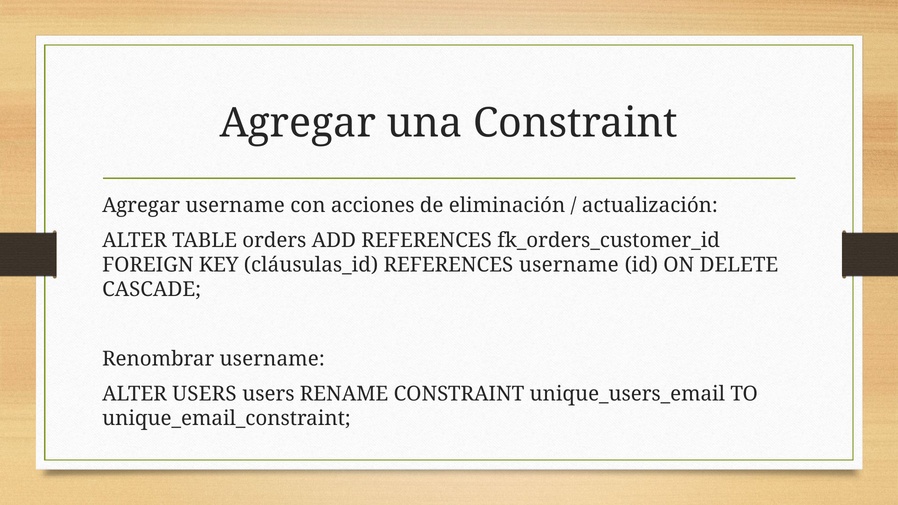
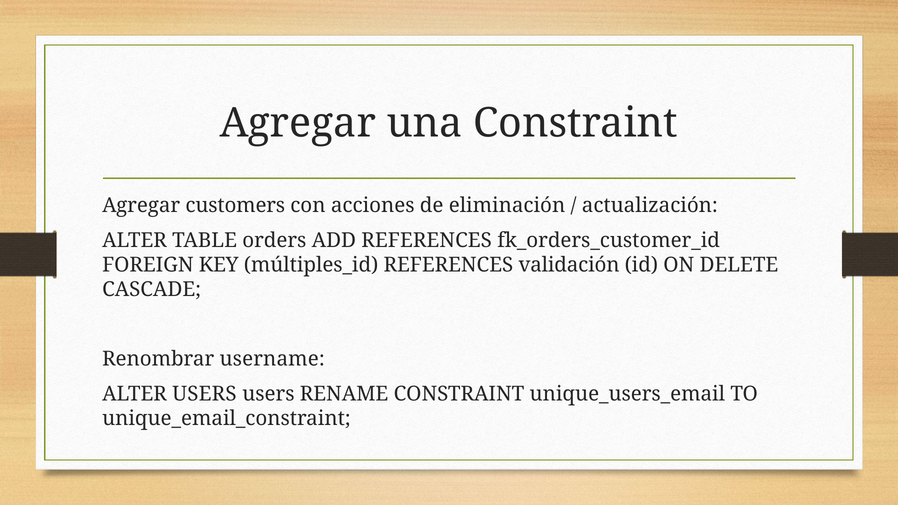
Agregar username: username -> customers (235, 205)
cláusulas_id: cláusulas_id -> múltiples_id (311, 265)
REFERENCES username: username -> validación (569, 265)
